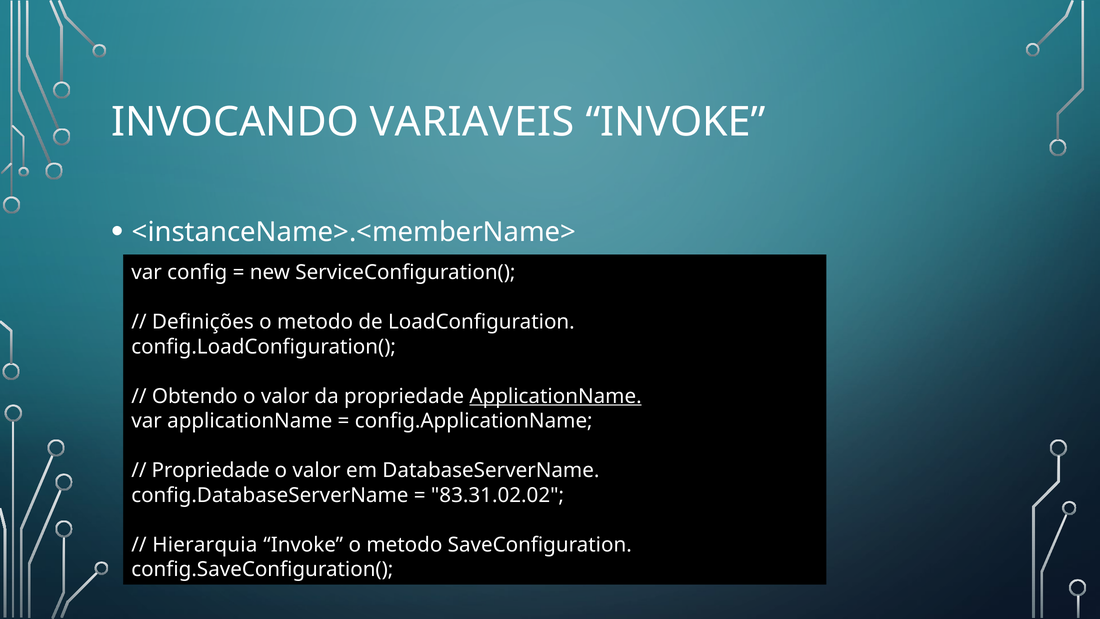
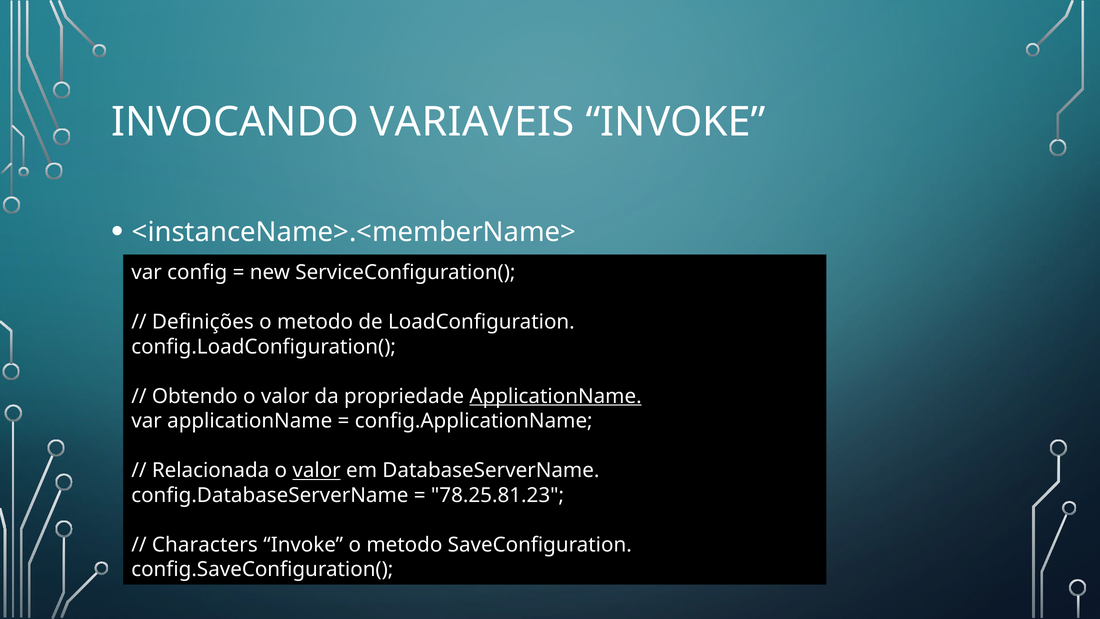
Propriedade: Propriedade -> Relacionada (211, 470)
valor underline: none -> present (317, 470)
83.31.02.02: 83.31.02.02 -> 78.25.81.23 (498, 495)
Hierarquia: Hierarquia -> Characters (205, 545)
